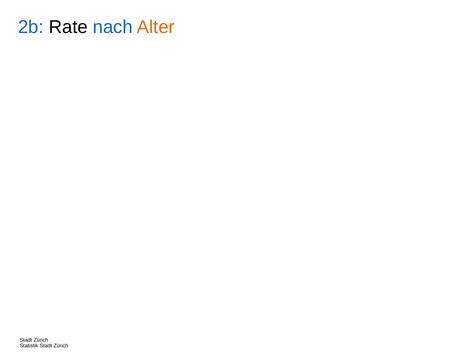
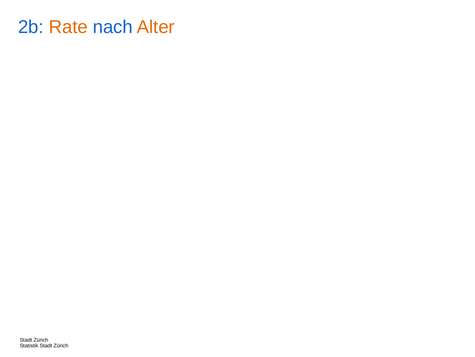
Rate colour: black -> orange (68, 27)
